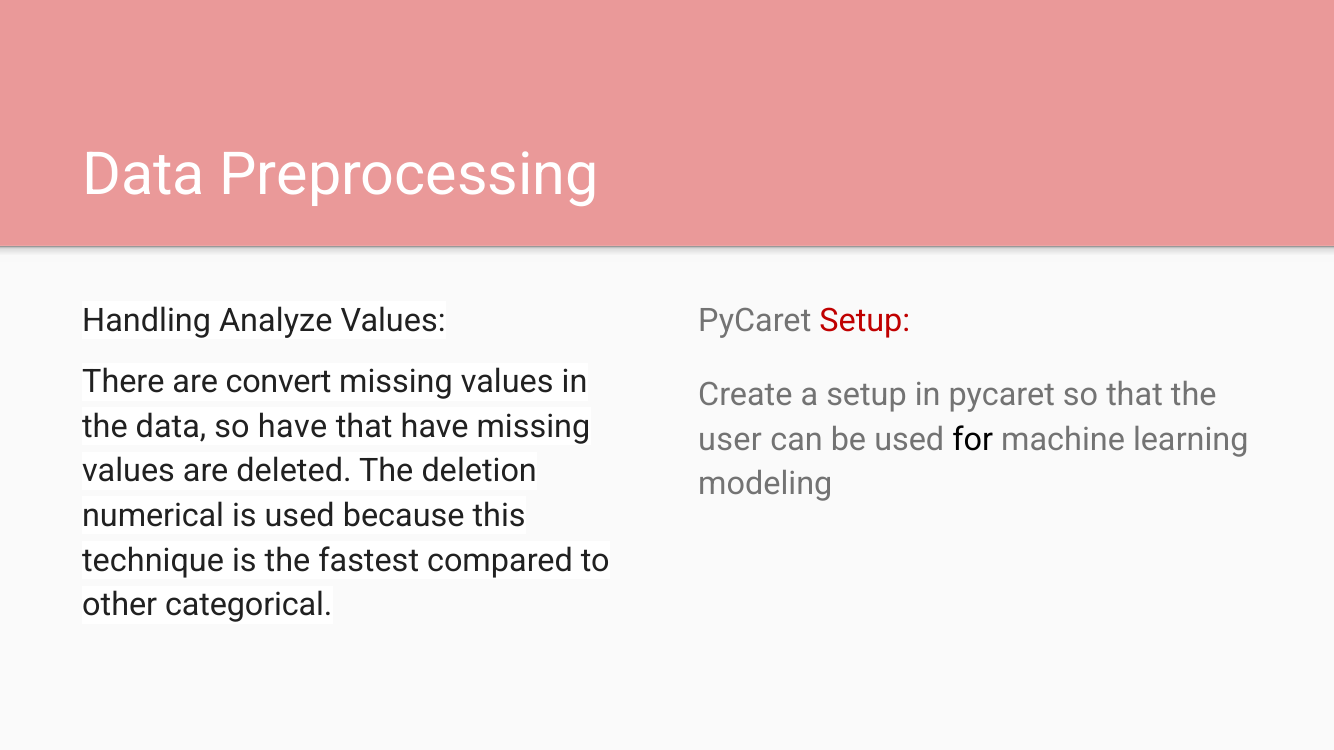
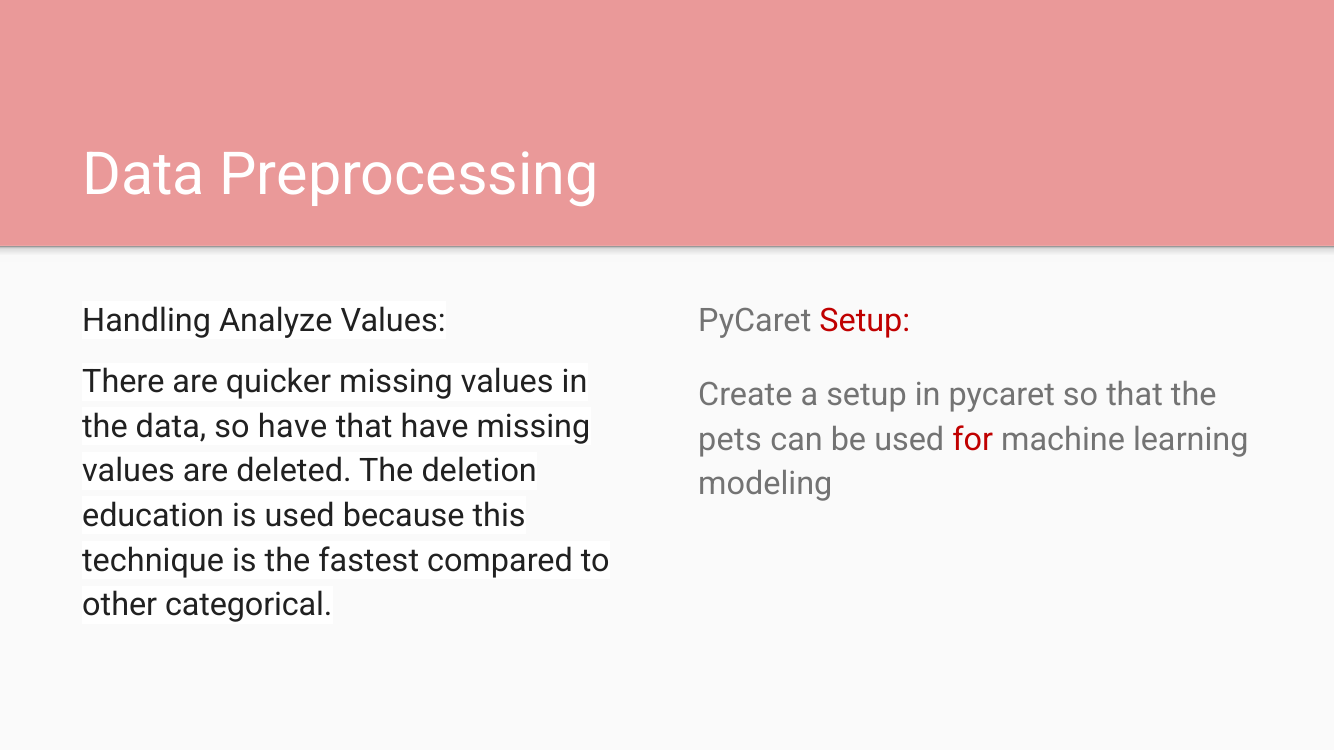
convert: convert -> quicker (278, 382)
user: user -> pets (730, 440)
for colour: black -> red (973, 440)
numerical: numerical -> education (153, 516)
